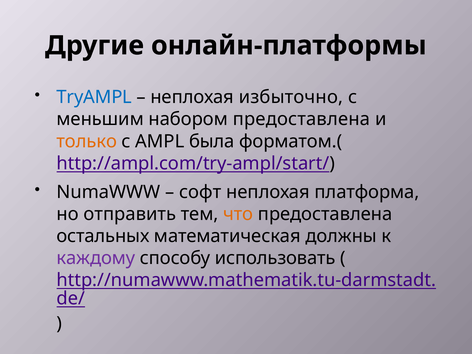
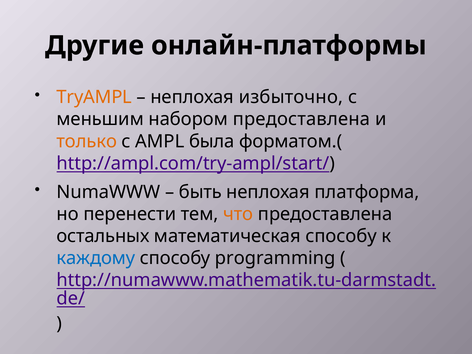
TryAMPL colour: blue -> orange (94, 97)
софт: софт -> быть (200, 192)
отправить: отправить -> перенести (130, 214)
математическая должны: должны -> способу (341, 236)
каждому colour: purple -> blue (96, 258)
использовать: использовать -> programming (275, 258)
